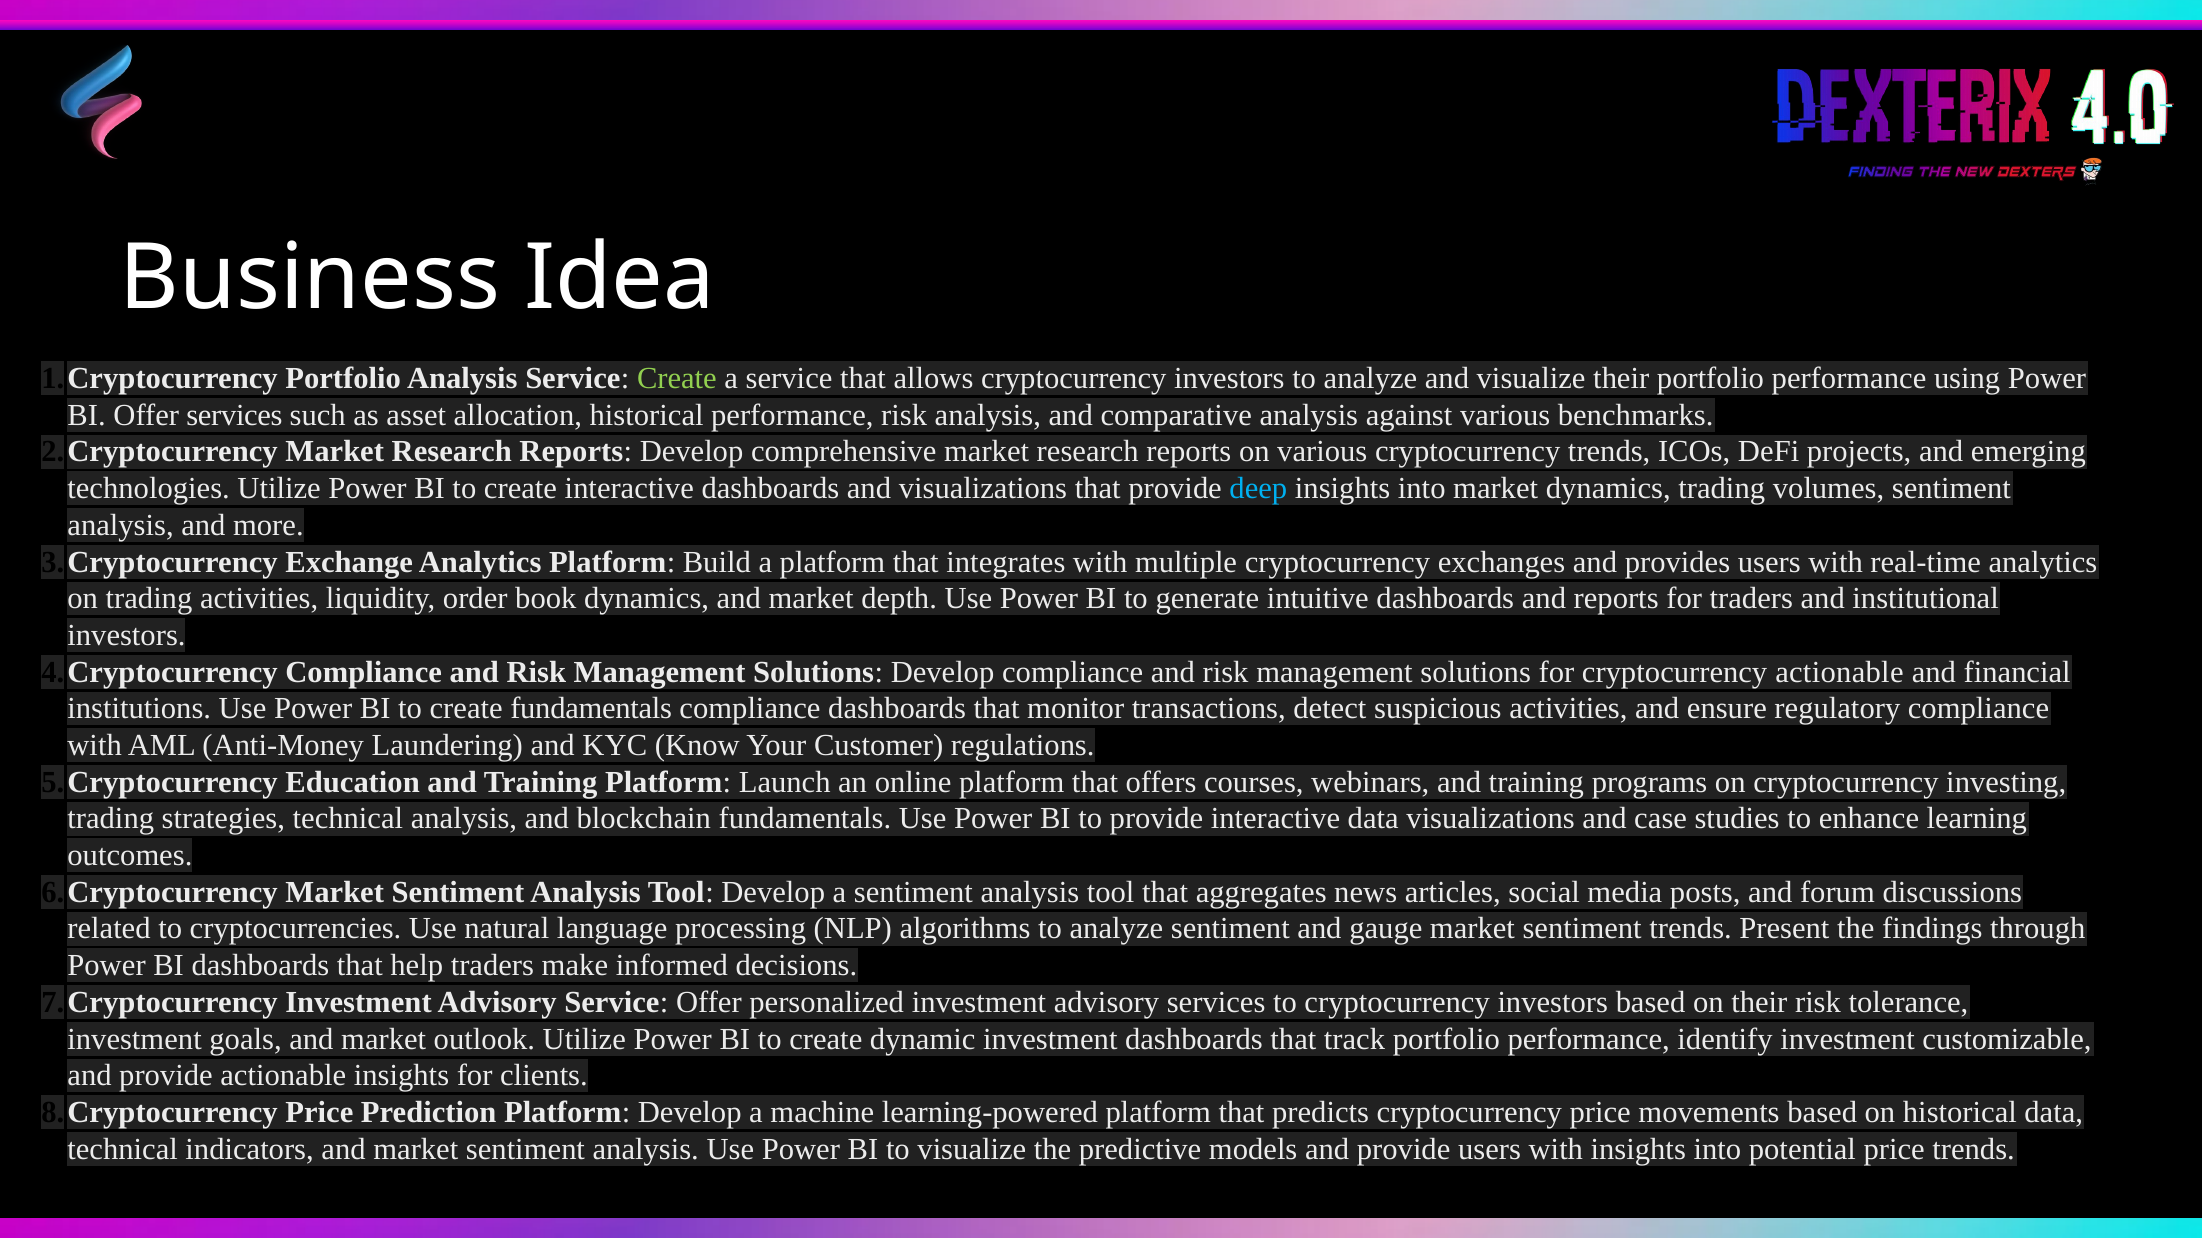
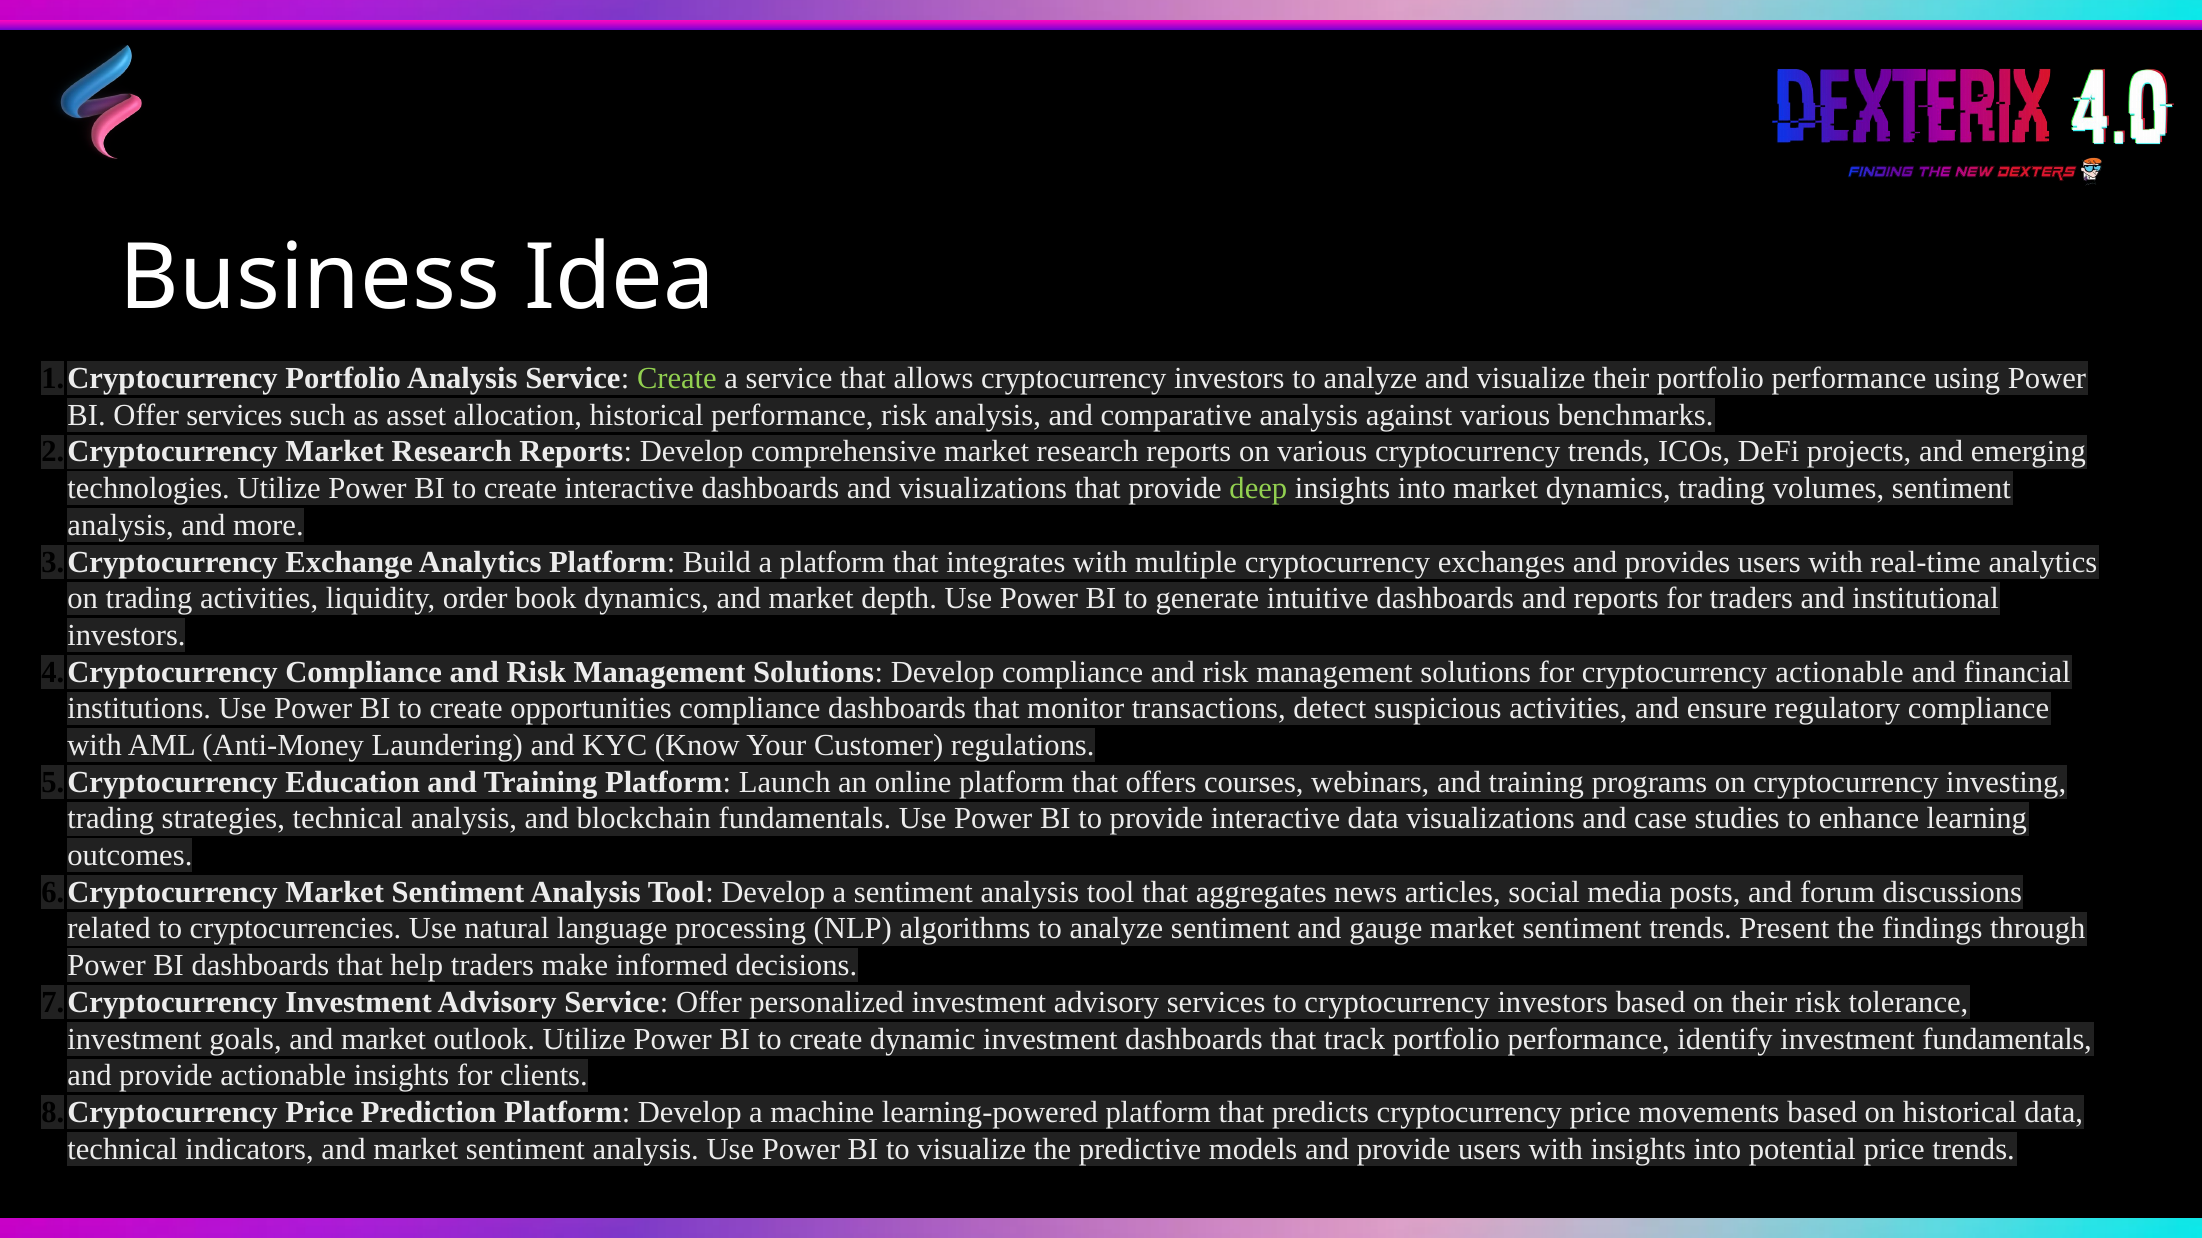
deep colour: light blue -> light green (1258, 489)
create fundamentals: fundamentals -> opportunities (591, 709)
investment customizable: customizable -> fundamentals (2007, 1039)
